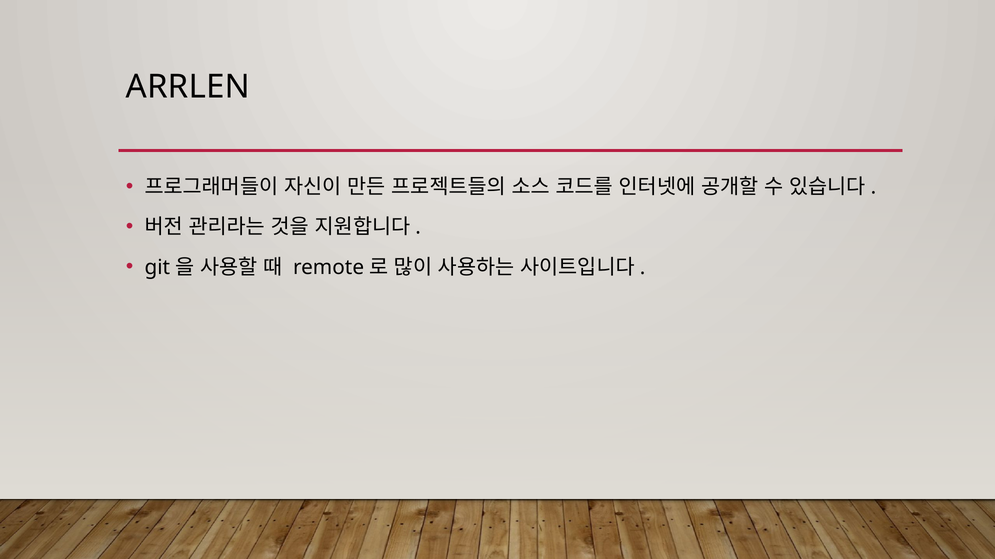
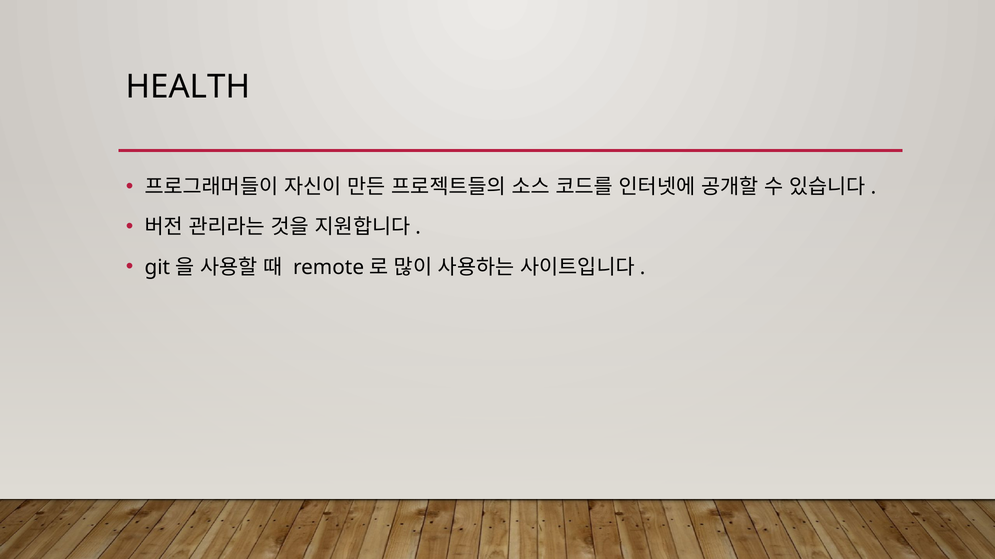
ARRLEN: ARRLEN -> HEALTH (188, 87)
